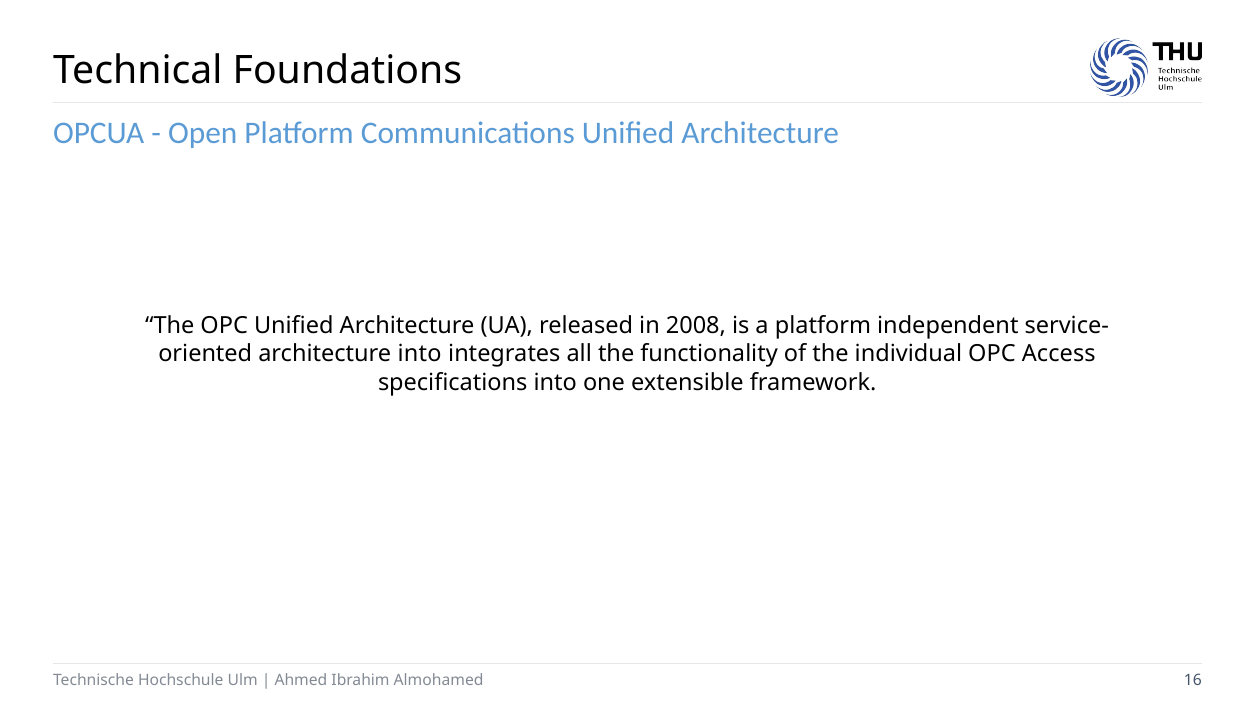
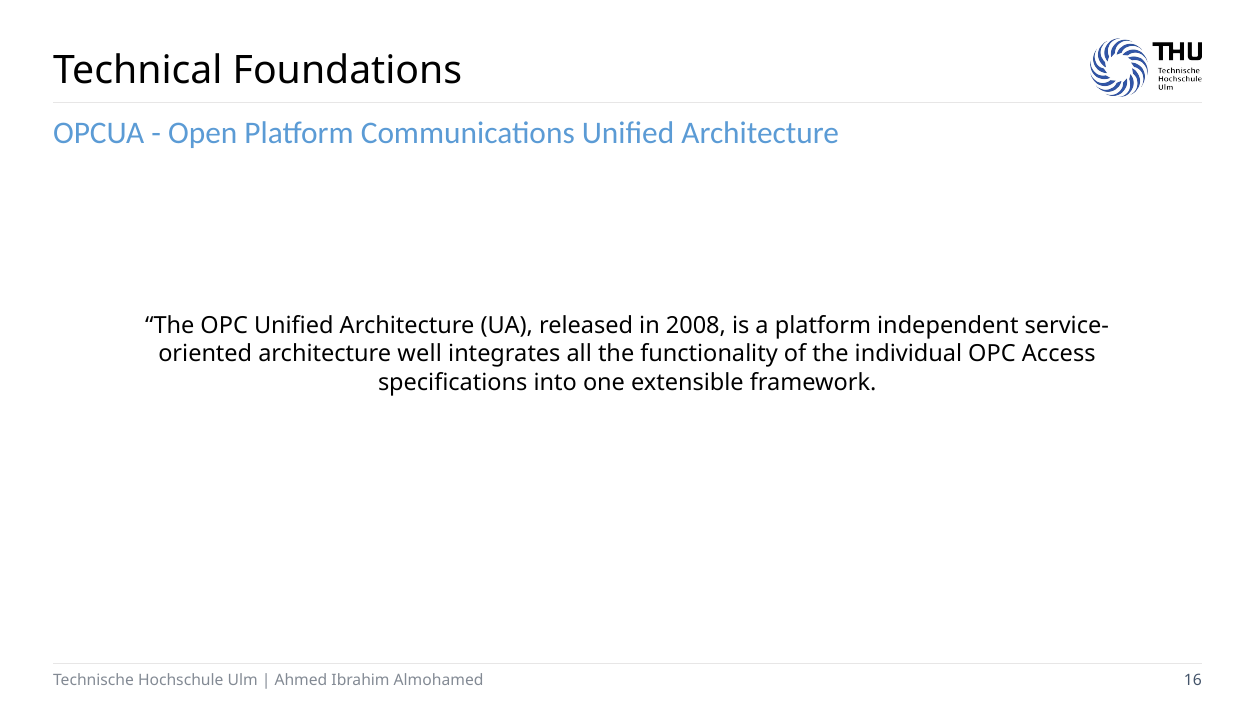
architecture into: into -> well (420, 354)
